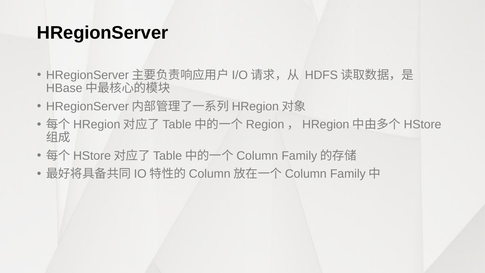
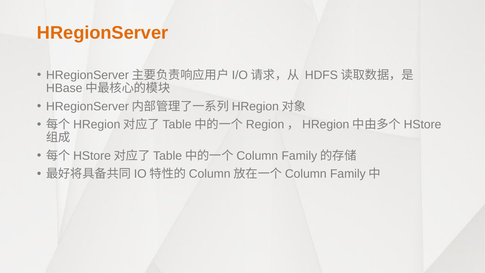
HRegionServer colour: black -> orange (103, 33)
